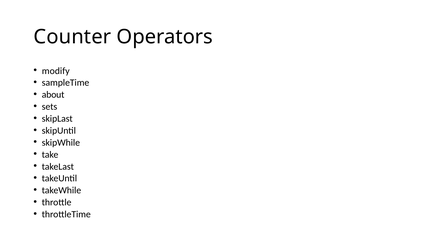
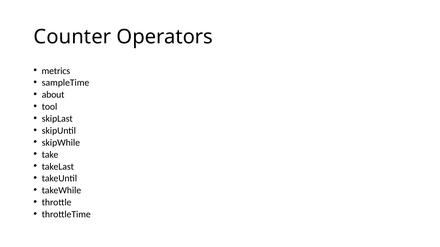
modify: modify -> metrics (56, 71)
sets: sets -> tool (50, 107)
